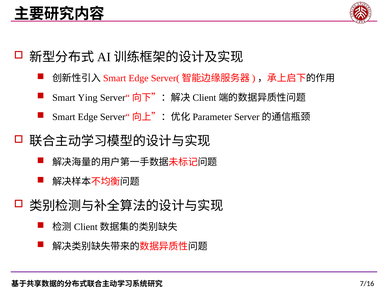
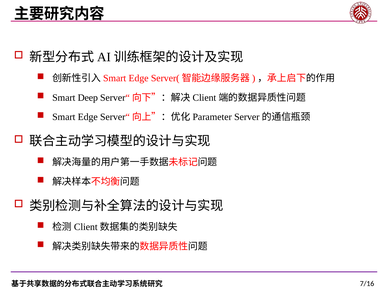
Ying: Ying -> Deep (88, 98)
